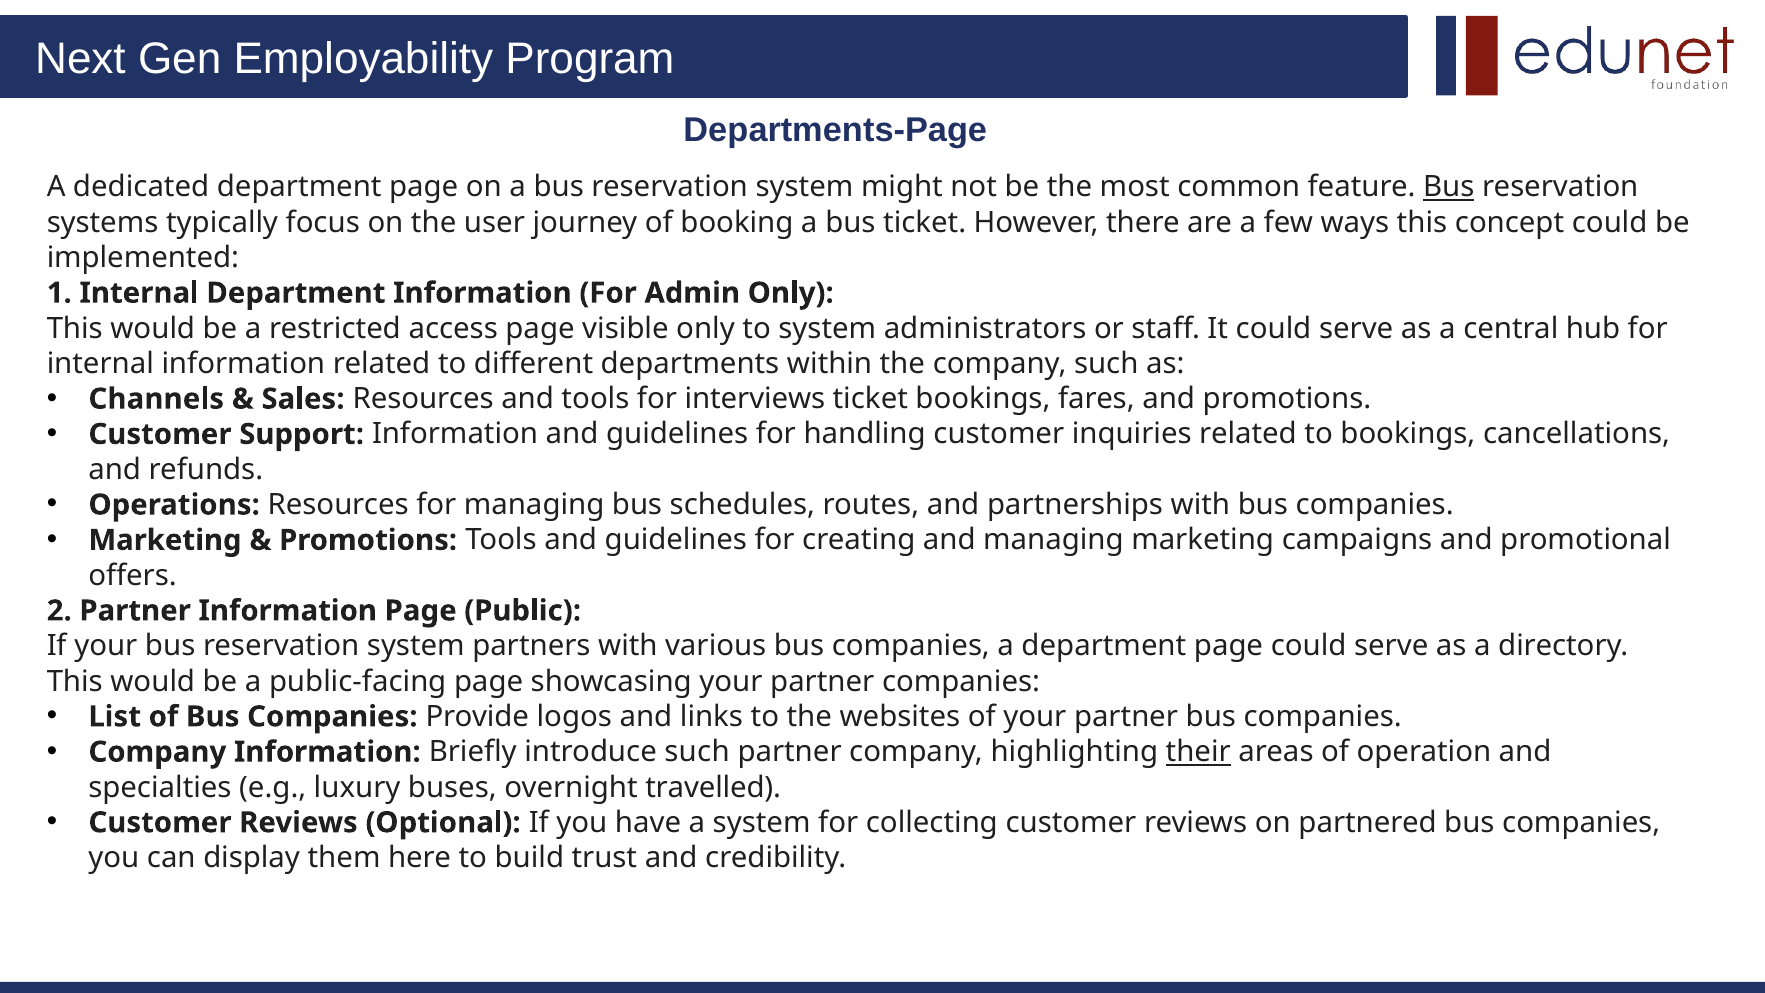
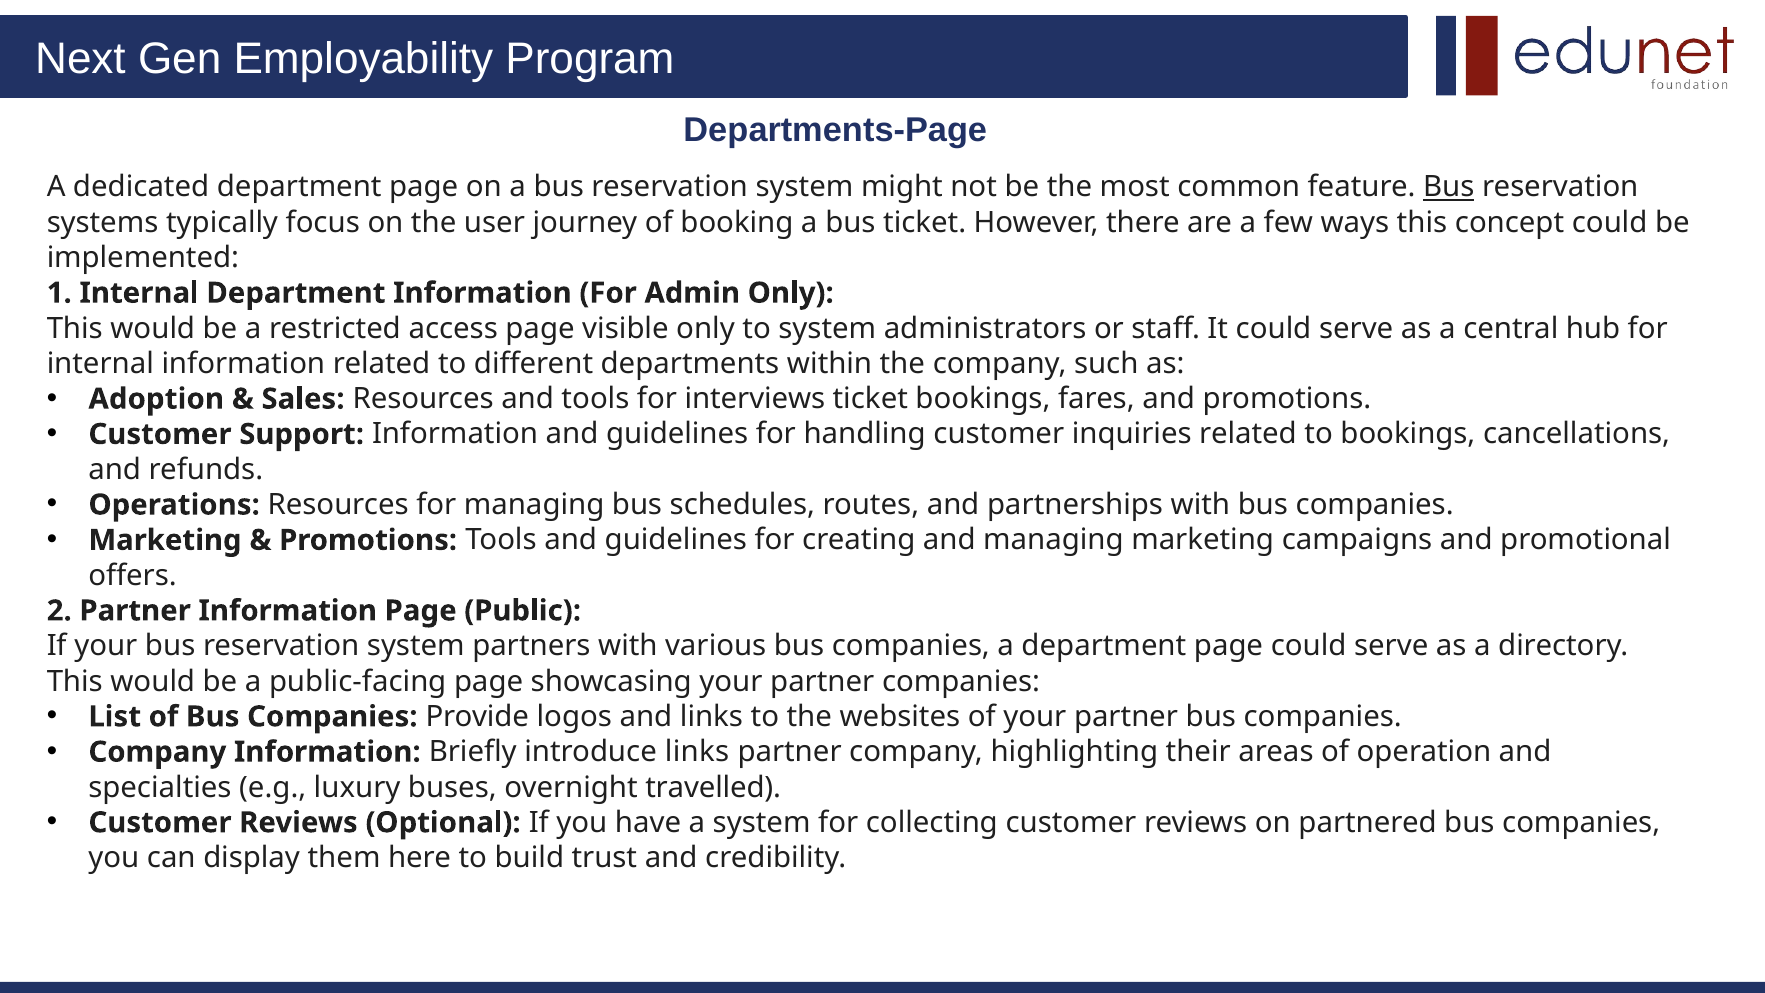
Channels: Channels -> Adoption (156, 399)
introduce such: such -> links (697, 752)
their underline: present -> none (1198, 752)
